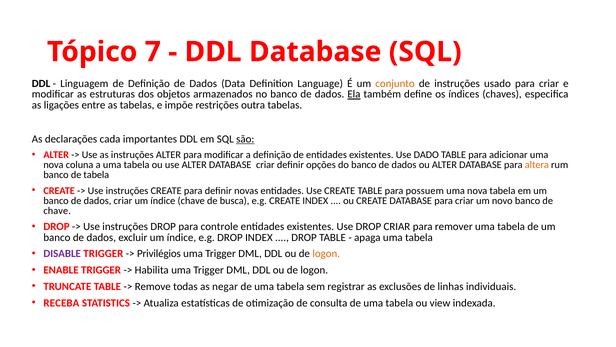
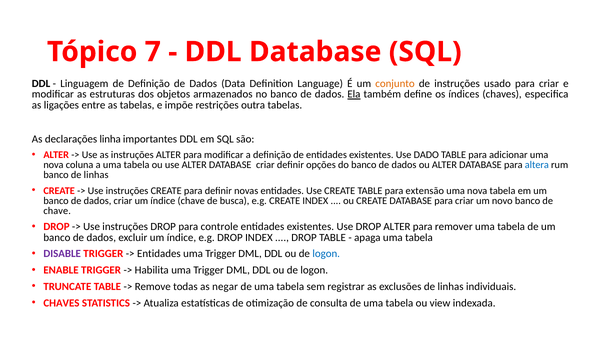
cada: cada -> linha (110, 139)
são underline: present -> none (245, 139)
altera colour: orange -> blue (537, 165)
banco de tabela: tabela -> linhas (96, 175)
possuem: possuem -> extensão (425, 190)
DROP CRIAR: CRIAR -> ALTER (397, 226)
Privilégios: Privilégios -> Entidades (159, 253)
logon colour: orange -> blue (326, 253)
RECEBA: RECEBA -> CHAVES (61, 303)
